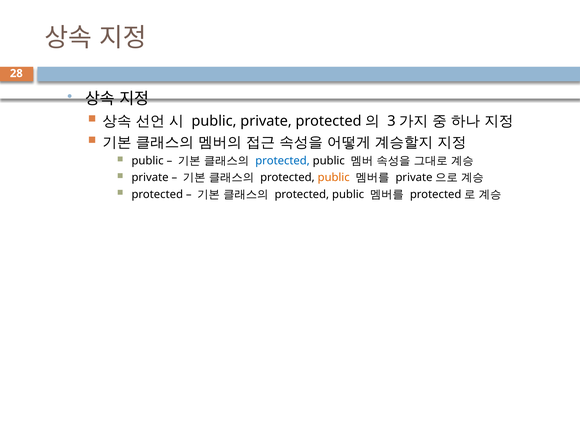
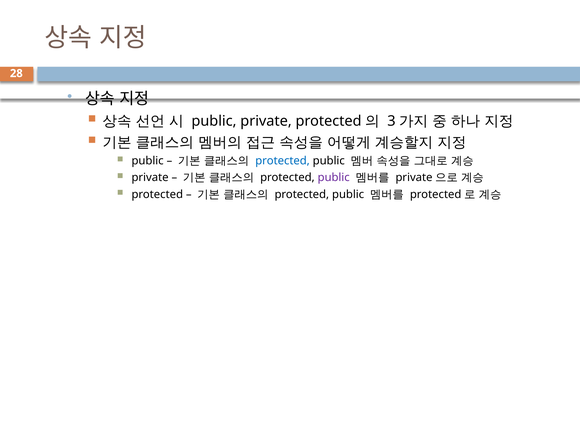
public colour: orange -> purple (334, 178)
